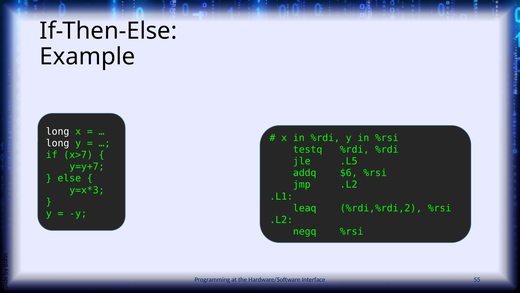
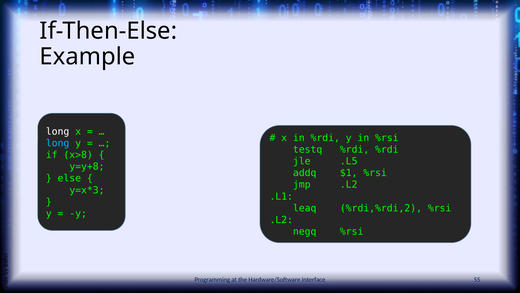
long colour: white -> light blue (58, 143)
x>7: x>7 -> x>8 (78, 155)
y=y+7: y=y+7 -> y=y+8 (87, 166)
$6: $6 -> $1 (349, 173)
